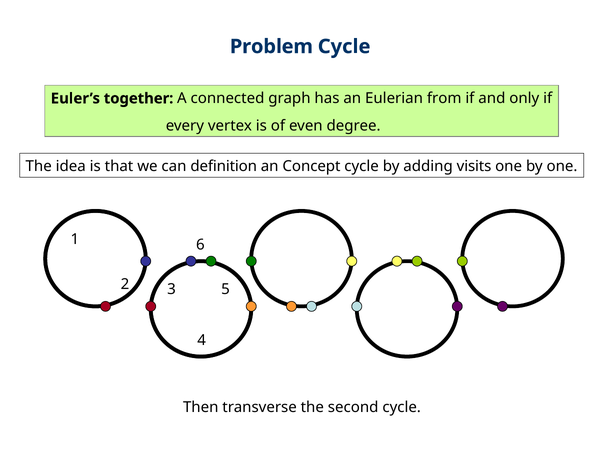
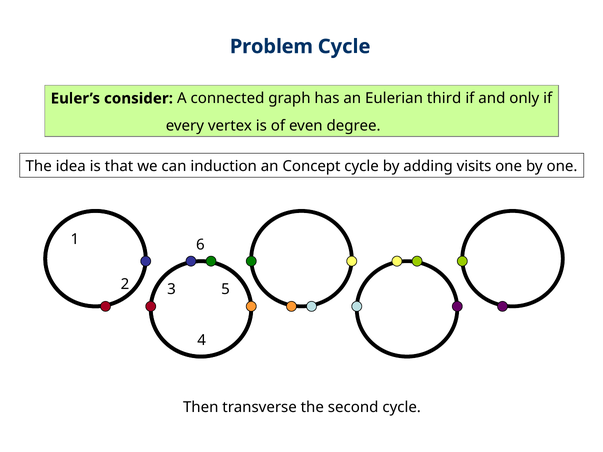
together: together -> consider (138, 98)
from: from -> third (444, 98)
definition: definition -> induction (224, 167)
